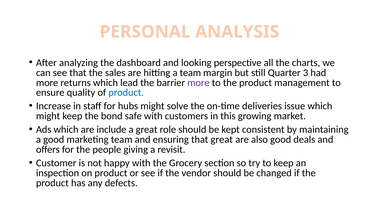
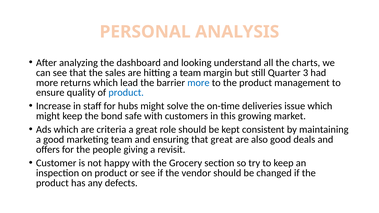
perspective: perspective -> understand (238, 63)
more colour: purple -> blue (198, 83)
include: include -> criteria (111, 130)
